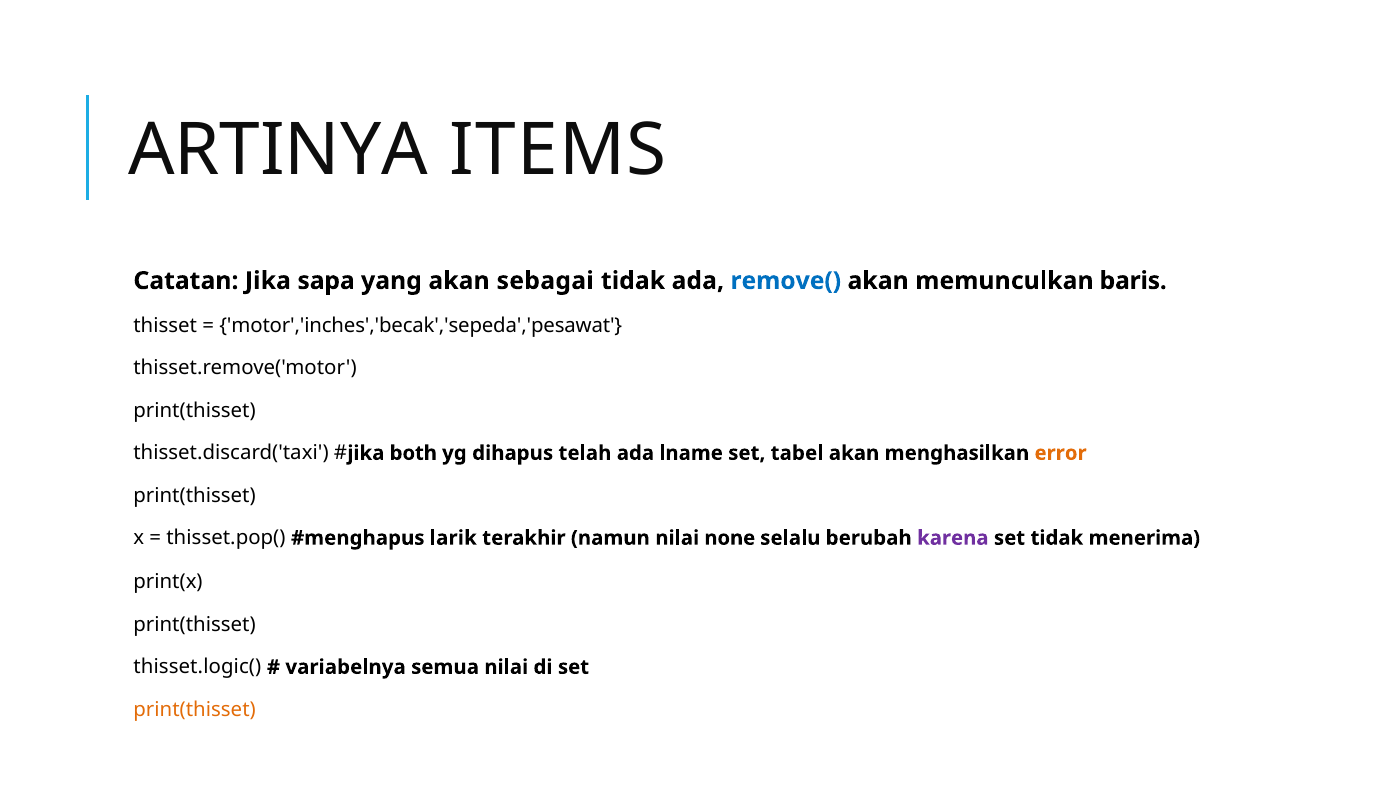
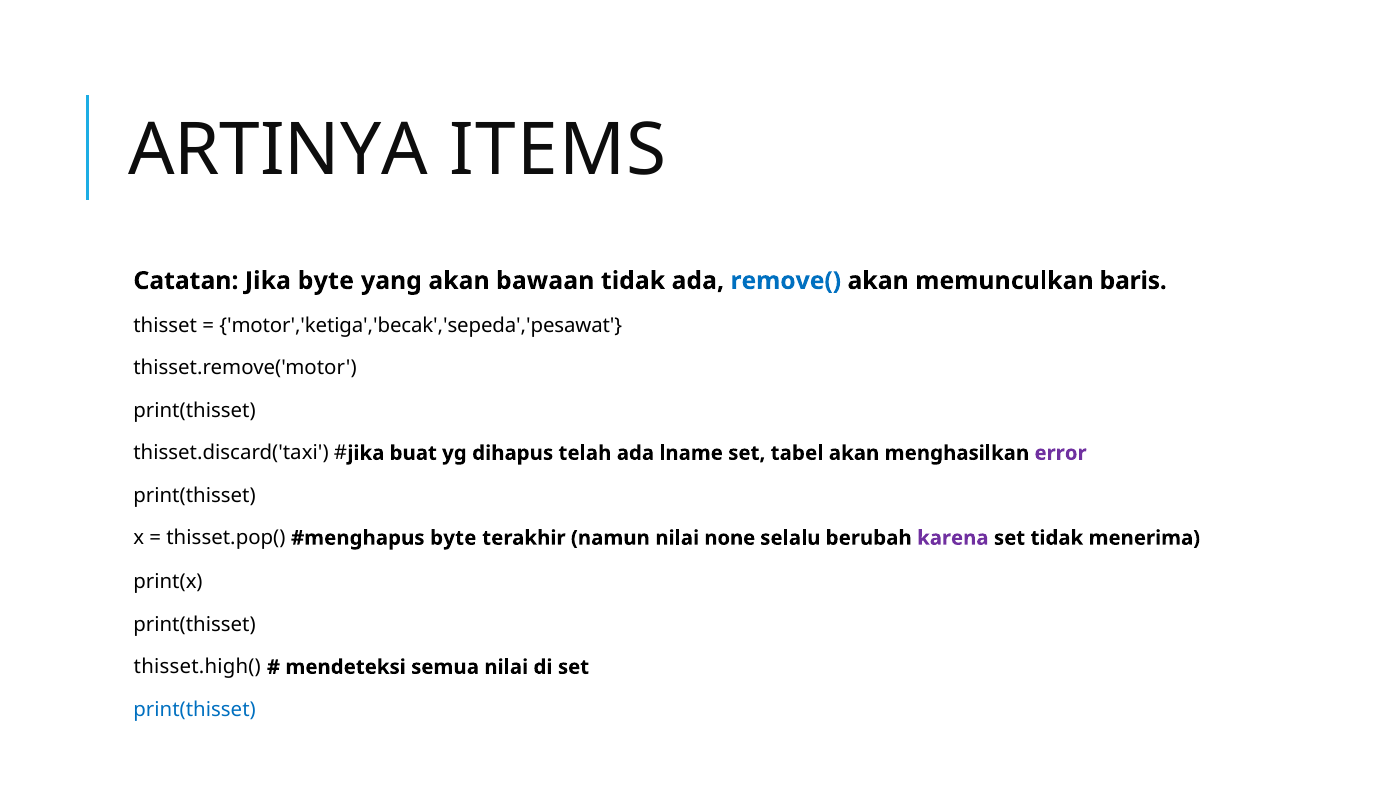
Jika sapa: sapa -> byte (326, 281)
sebagai: sebagai -> bawaan (545, 281)
motor','inches','becak','sepeda','pesawat: motor','inches','becak','sepeda','pesawat -> motor','ketiga','becak','sepeda','pesawat (421, 326)
both: both -> buat (413, 453)
error colour: orange -> purple (1061, 453)
larik: larik -> byte (453, 538)
thisset.logic(: thisset.logic( -> thisset.high( (197, 667)
variabelnya: variabelnya -> mendeteksi (346, 667)
print(thisset colour: orange -> blue (195, 710)
